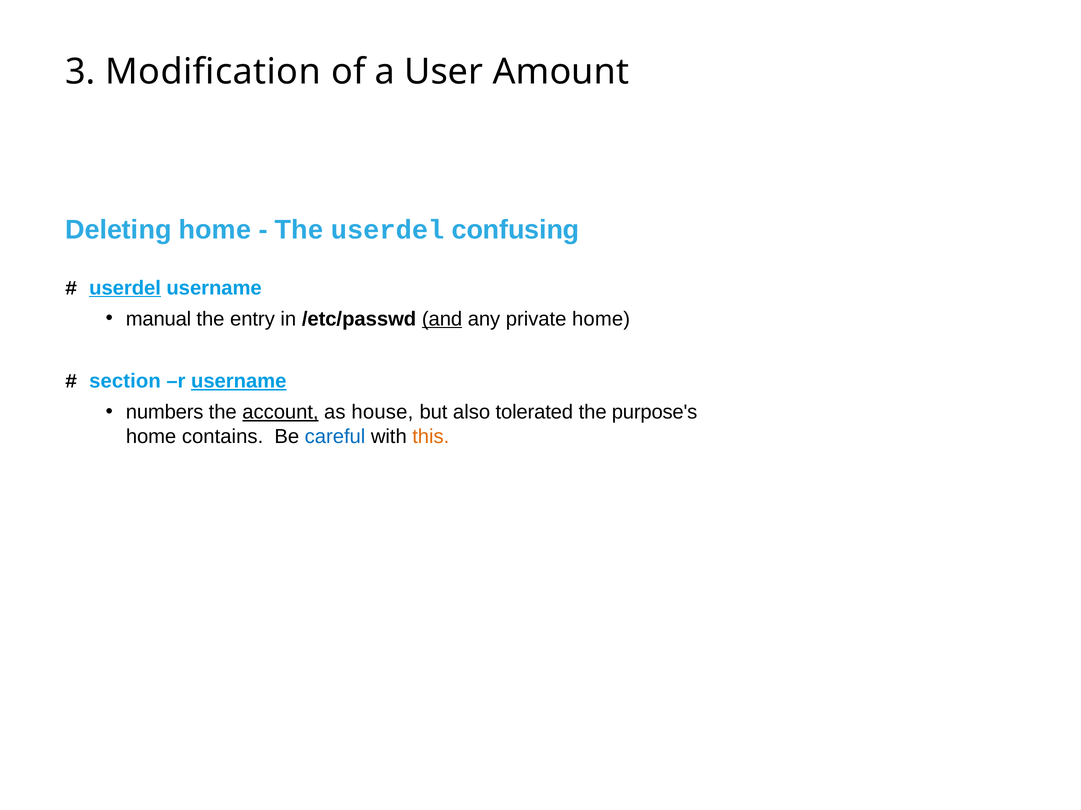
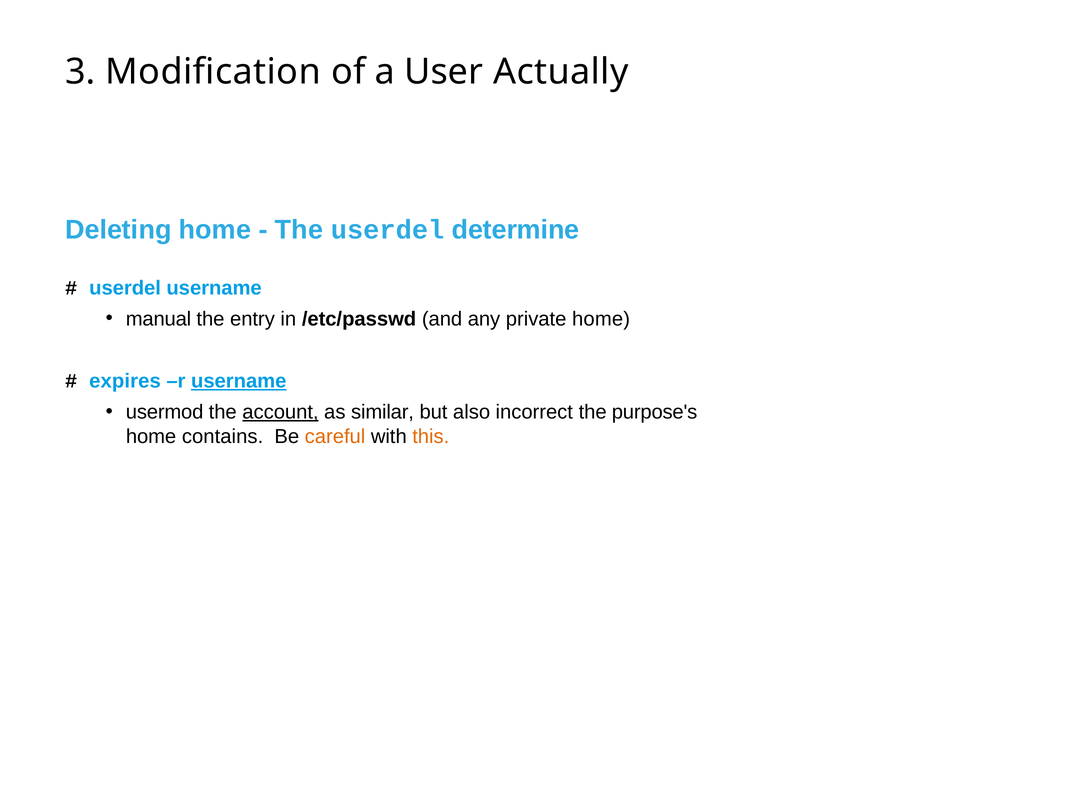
Amount: Amount -> Actually (561, 72)
confusing: confusing -> determine (516, 230)
userdel underline: present -> none (125, 288)
and underline: present -> none (442, 319)
section: section -> expires (125, 381)
numbers: numbers -> usermod (165, 412)
house: house -> similar (383, 412)
tolerated: tolerated -> incorrect (534, 412)
careful colour: blue -> orange (335, 437)
